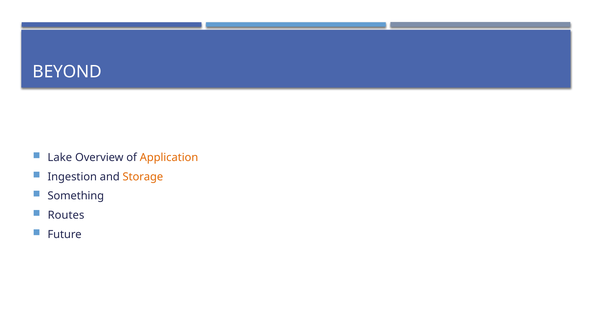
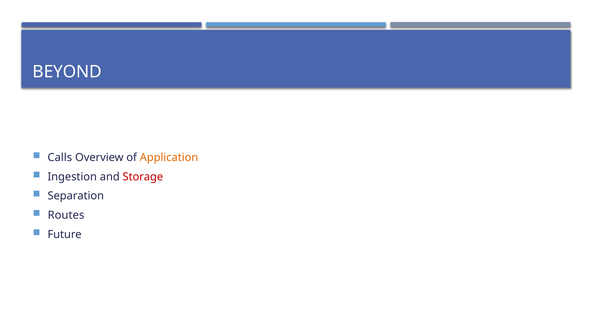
Lake: Lake -> Calls (60, 157)
Storage colour: orange -> red (143, 177)
Something: Something -> Separation (76, 196)
